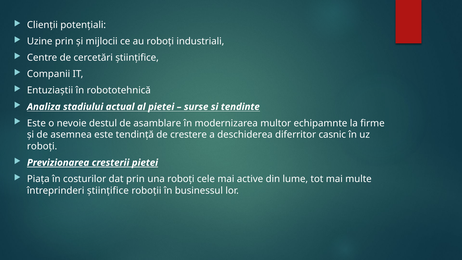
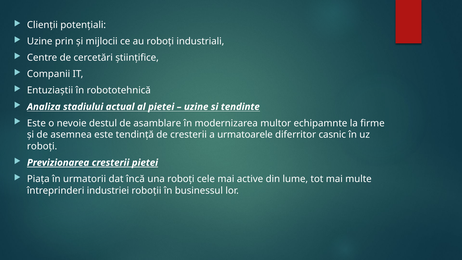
surse: surse -> uzine (196, 107)
de crestere: crestere -> cresterii (189, 135)
deschiderea: deschiderea -> urmatoarele (245, 135)
costurilor: costurilor -> urmatorii (85, 179)
dat prin: prin -> încă (135, 179)
întreprinderi științifice: științifice -> industriei (108, 191)
